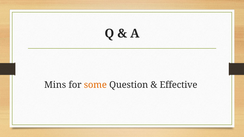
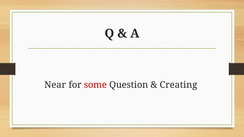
Mins: Mins -> Near (55, 85)
some colour: orange -> red (95, 85)
Effective: Effective -> Creating (178, 85)
